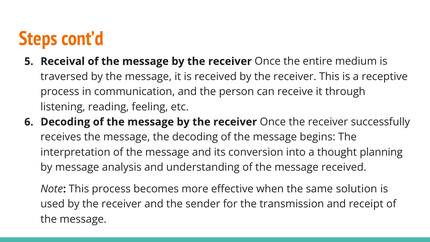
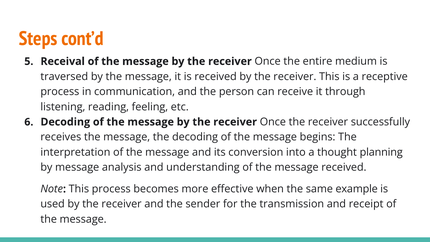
solution: solution -> example (357, 189)
